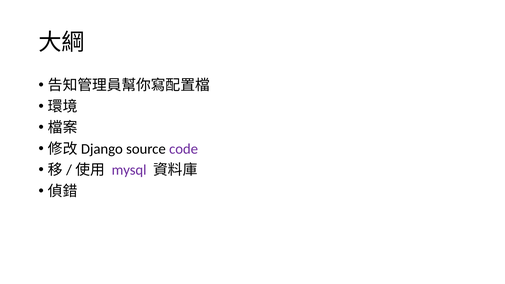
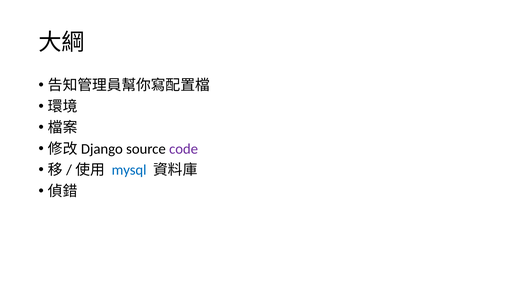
mysql colour: purple -> blue (129, 170)
